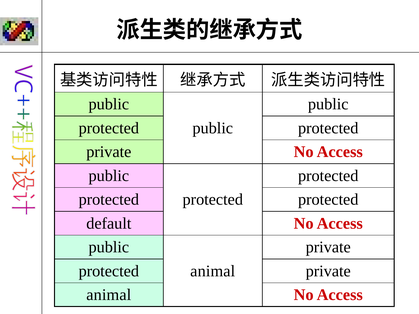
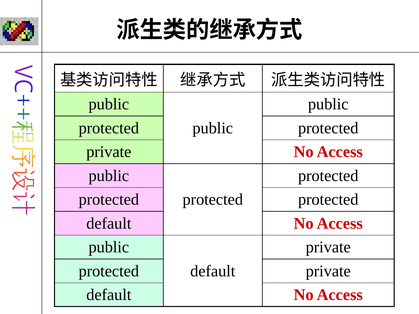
animal: animal -> default (213, 271)
animal: animal -> default (109, 295)
